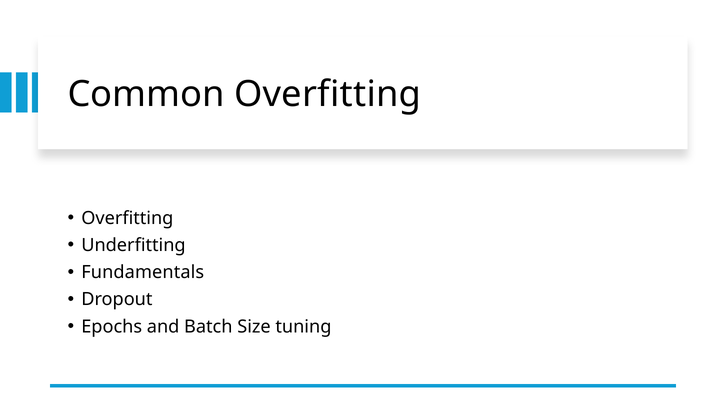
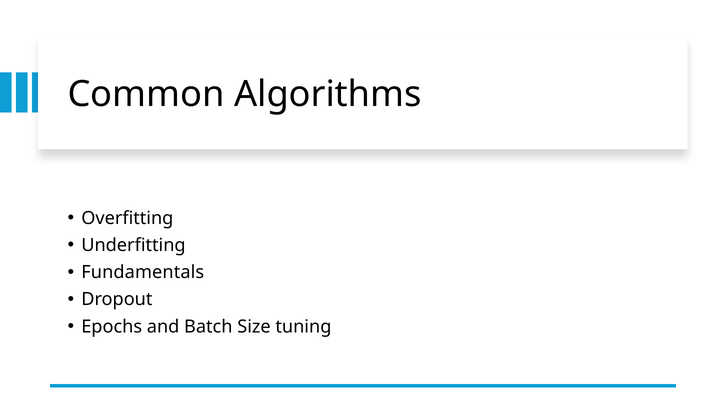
Common Overfitting: Overfitting -> Algorithms (328, 94)
